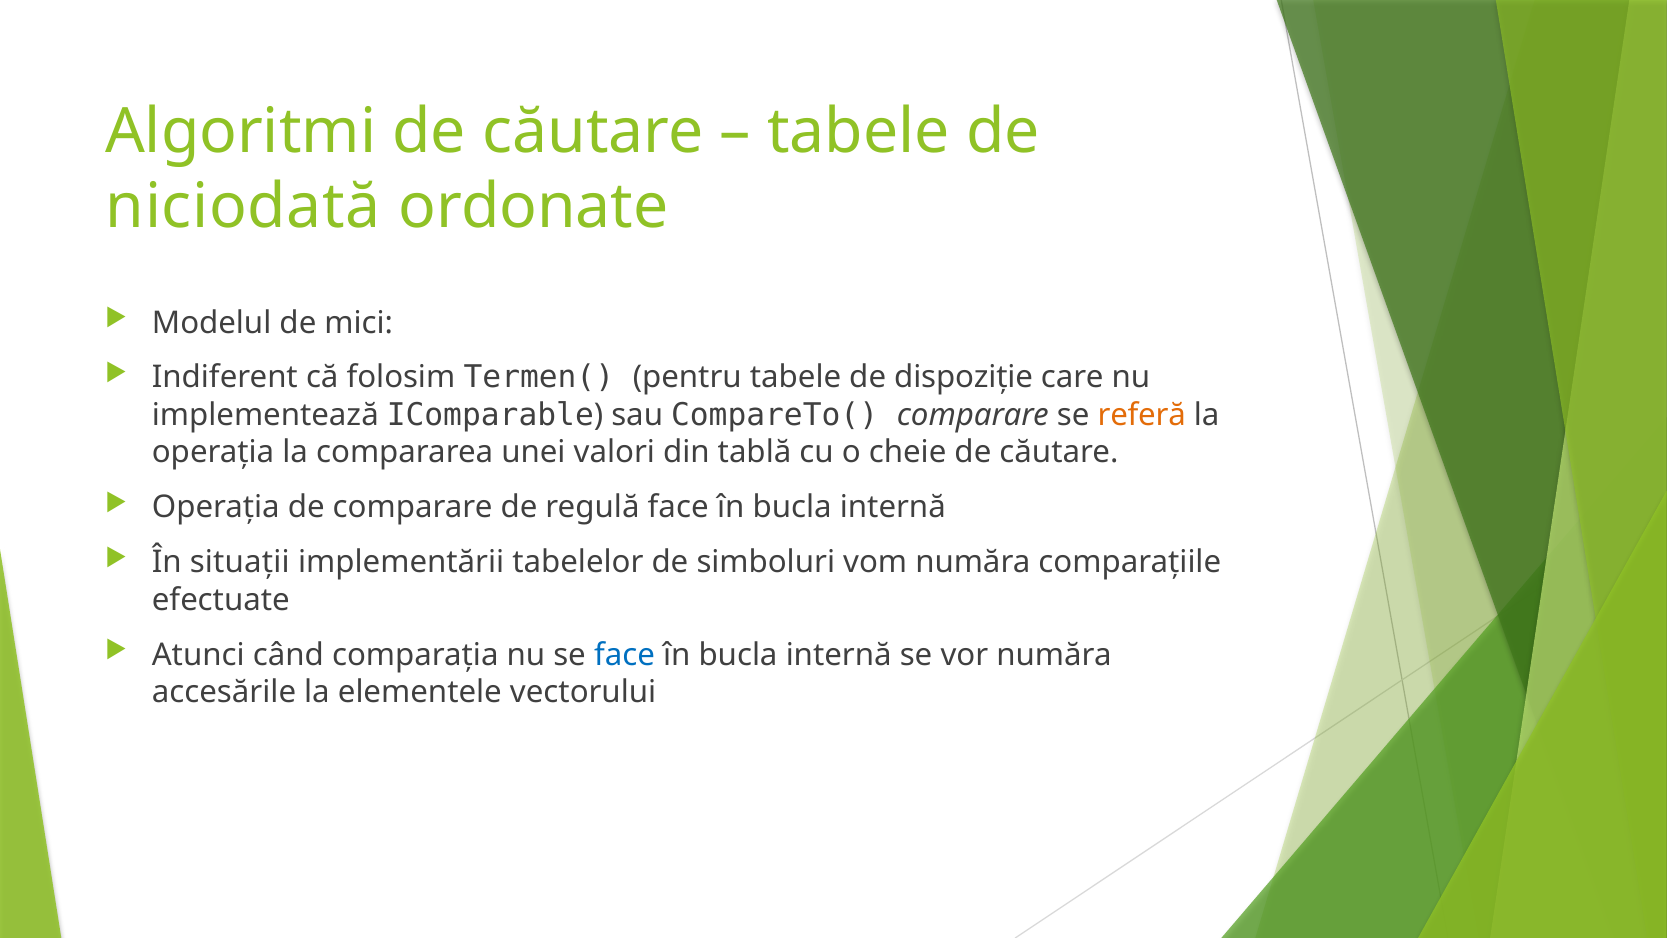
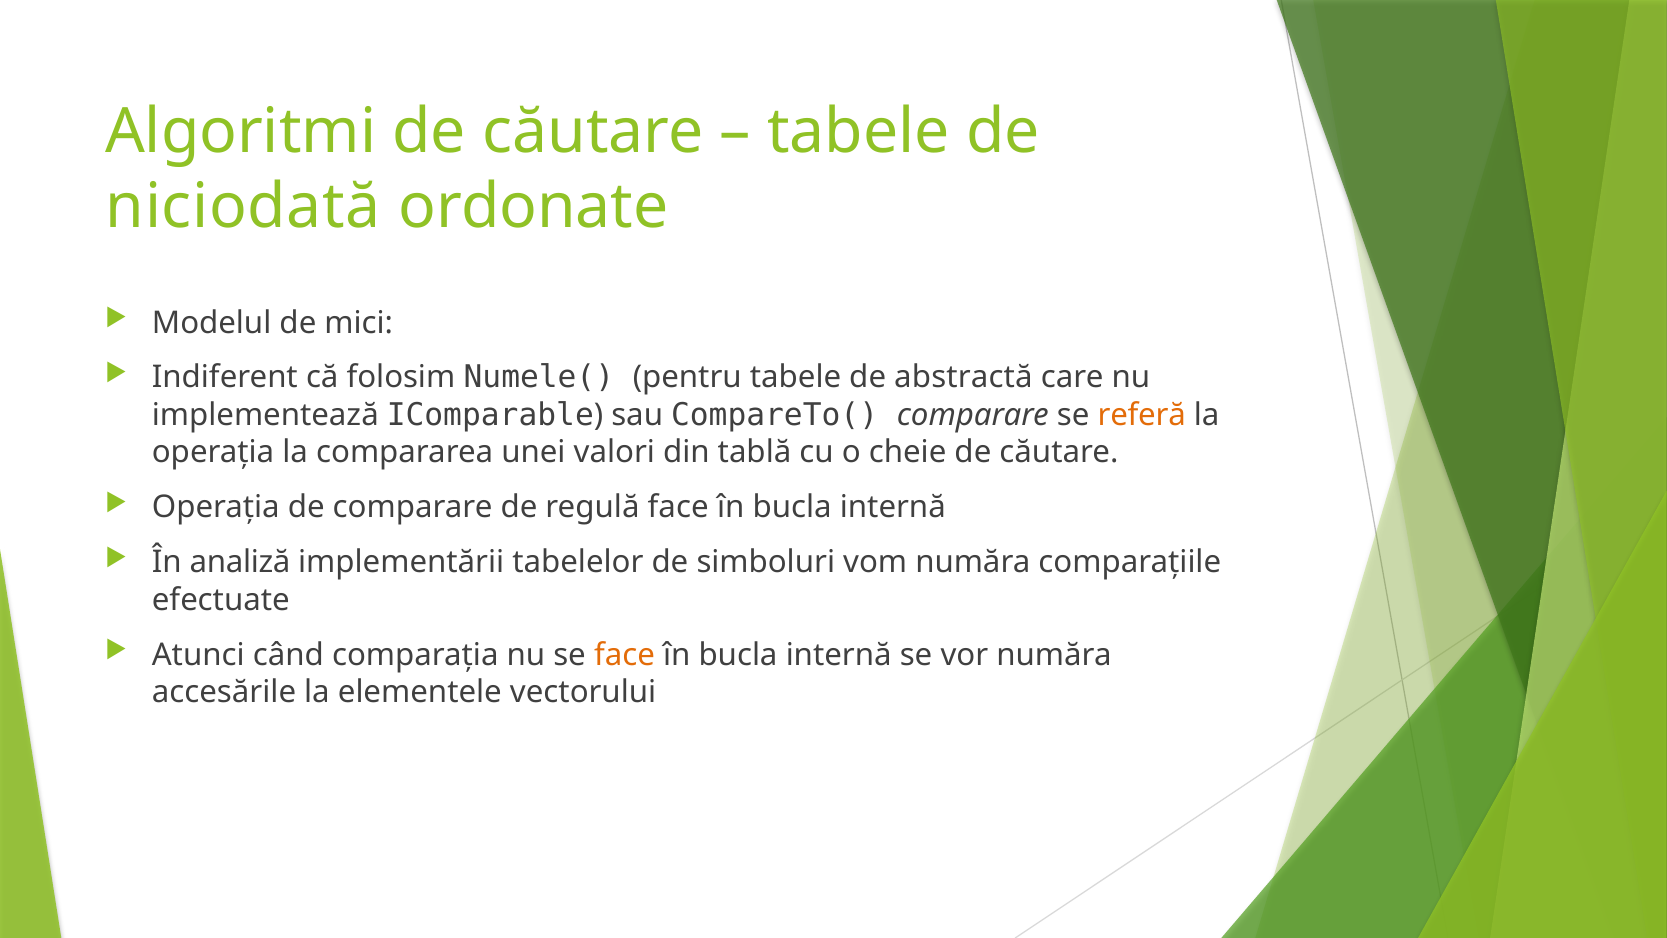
Termen(: Termen( -> Numele( (539, 378)
dispoziție: dispoziție -> abstractă (963, 378)
situații: situații -> analiză (240, 562)
face colour: blue -> orange (625, 655)
